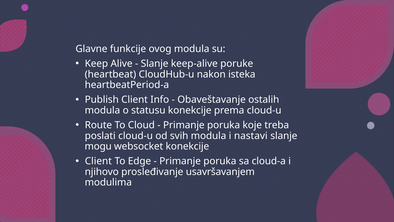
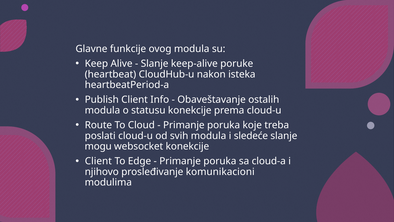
nastavi: nastavi -> sledeće (251, 136)
usavršavanjem: usavršavanjem -> komunikacioni (220, 172)
